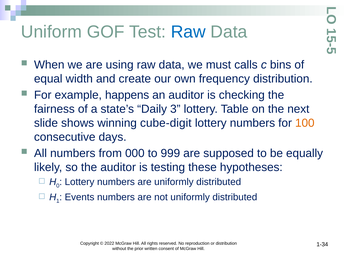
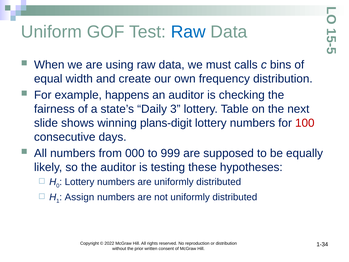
cube-digit: cube-digit -> plans-digit (166, 123)
100 colour: orange -> red (305, 123)
Events: Events -> Assign (79, 197)
